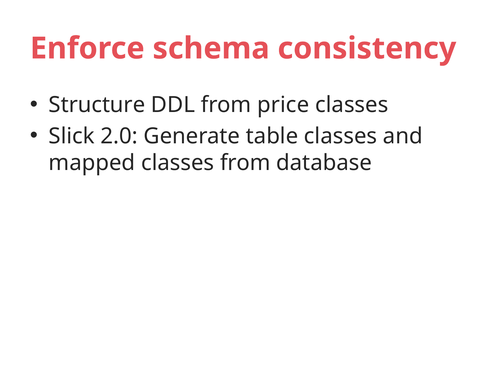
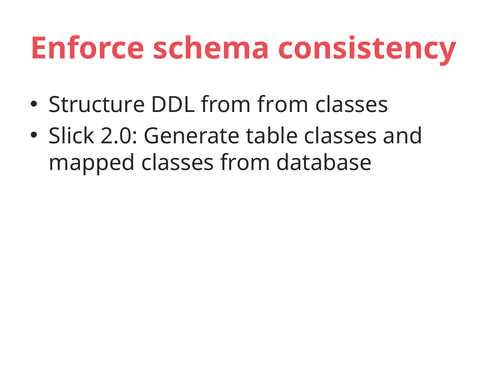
from price: price -> from (283, 105)
